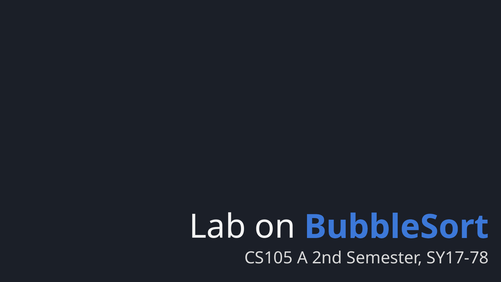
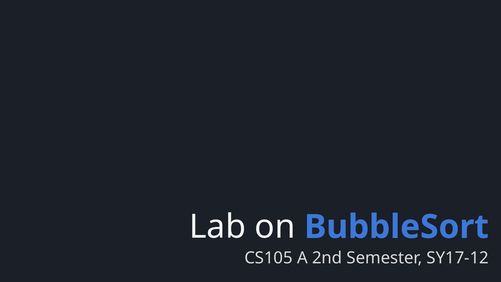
SY17-78: SY17-78 -> SY17-12 (458, 258)
